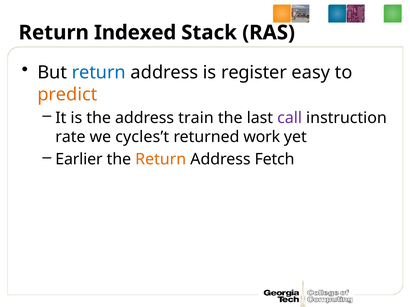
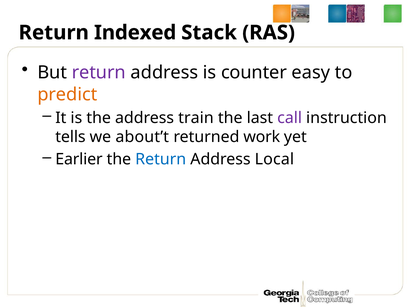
return colour: blue -> purple (99, 73)
register: register -> counter (254, 73)
rate: rate -> tells (70, 137)
cycles’t: cycles’t -> about’t (142, 137)
Return colour: orange -> blue (161, 160)
Fetch: Fetch -> Local (274, 160)
